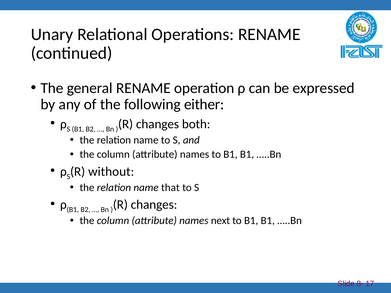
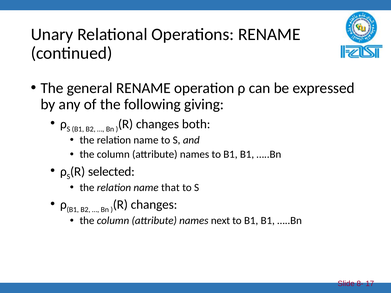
either: either -> giving (204, 105)
without: without -> selected (111, 172)
